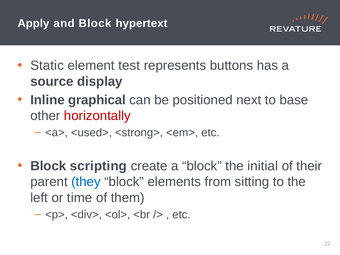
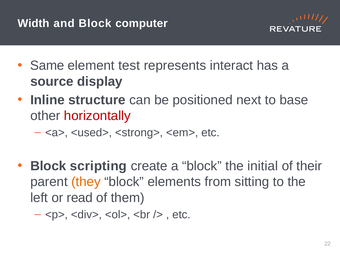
Apply: Apply -> Width (33, 23)
hypertext: hypertext -> computer (142, 23)
Static: Static -> Same (47, 66)
buttons: buttons -> interact (231, 66)
graphical: graphical -> structure (97, 100)
they colour: blue -> orange (86, 182)
time: time -> read (80, 198)
